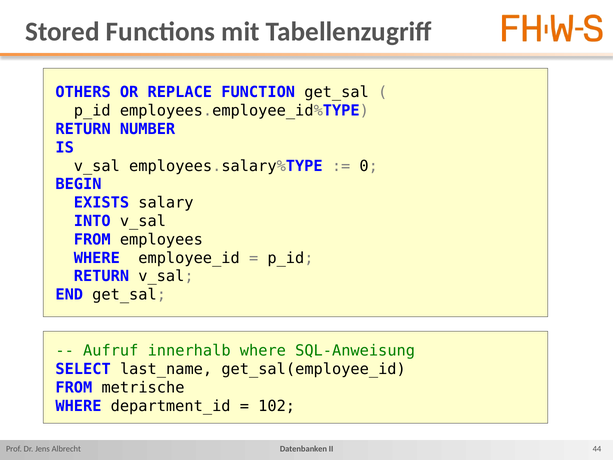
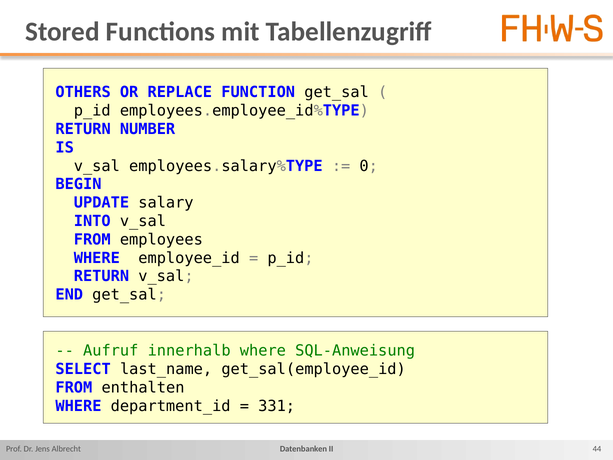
EXISTS: EXISTS -> UPDATE (101, 203)
metrische: metrische -> enthalten (143, 387)
102: 102 -> 331 (277, 406)
